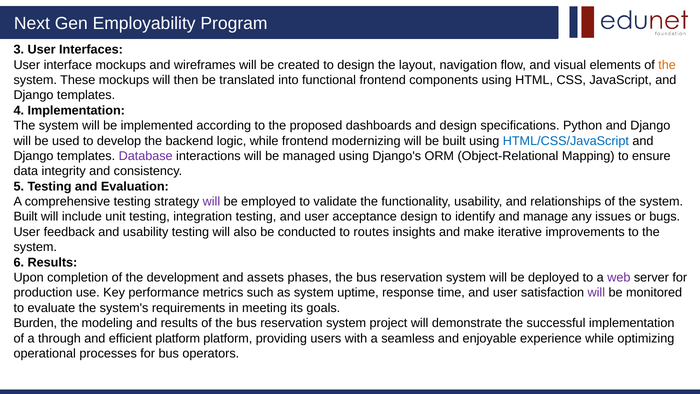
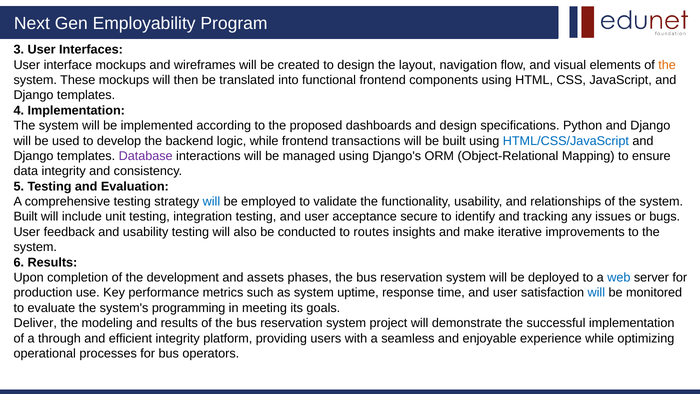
modernizing: modernizing -> transactions (366, 141)
will colour: purple -> blue (211, 201)
acceptance design: design -> secure (419, 217)
manage: manage -> tracking (545, 217)
web colour: purple -> blue (619, 277)
will colour: purple -> blue (596, 293)
requirements: requirements -> programming (189, 308)
Burden: Burden -> Deliver (35, 323)
efficient platform: platform -> integrity (178, 338)
